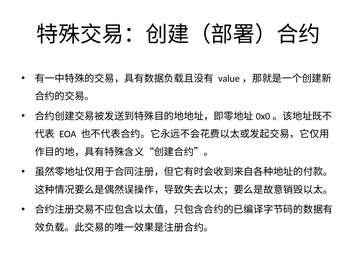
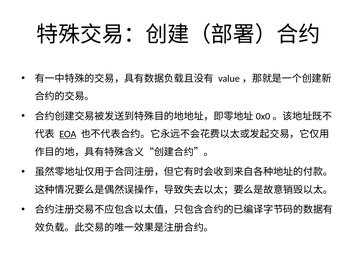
EOA underline: none -> present (68, 134)
